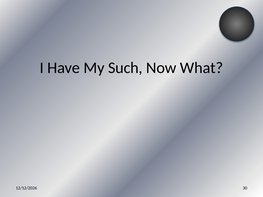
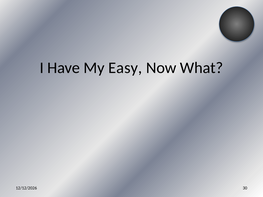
Such: Such -> Easy (125, 68)
